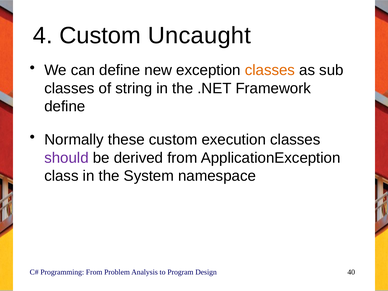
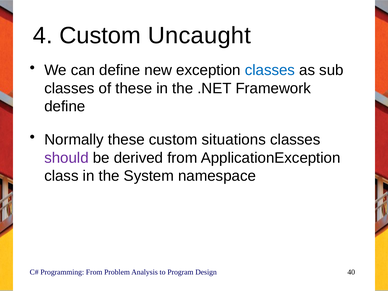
classes colour: orange -> blue (270, 70)
of string: string -> these (134, 88)
execution: execution -> situations (234, 140)
